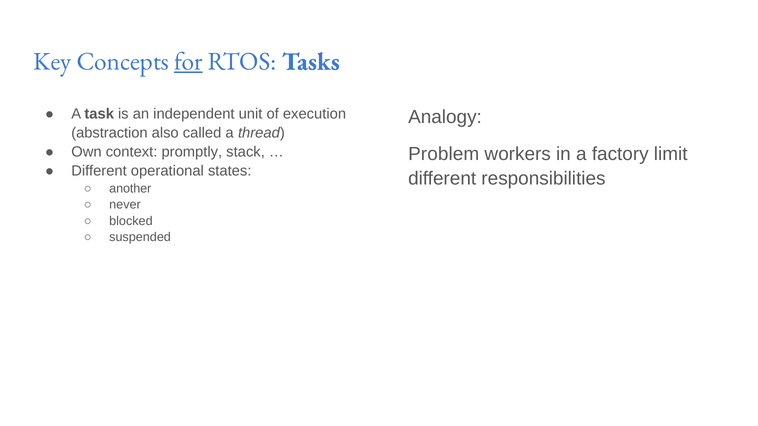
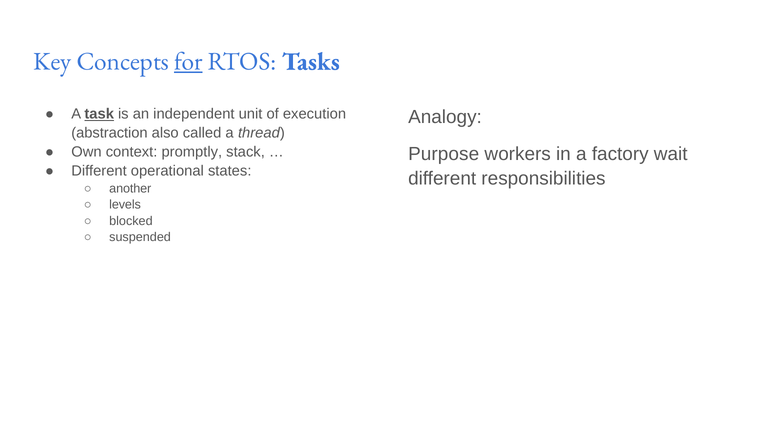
task underline: none -> present (99, 114)
Problem: Problem -> Purpose (444, 154)
limit: limit -> wait (671, 154)
never: never -> levels (125, 205)
